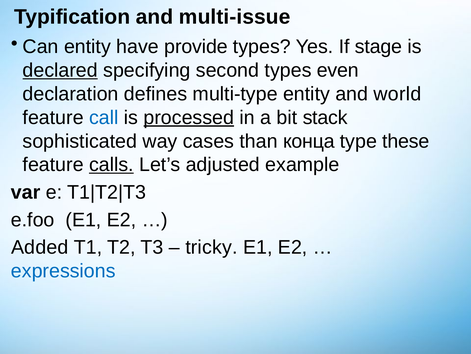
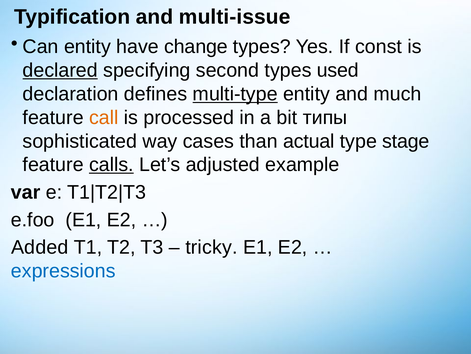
provide: provide -> change (196, 47)
stage: stage -> const (378, 47)
even: even -> used (338, 70)
multi-type underline: none -> present (235, 94)
world: world -> much (398, 94)
call colour: blue -> orange (104, 117)
processed underline: present -> none (189, 117)
stack: stack -> типы (325, 117)
конца: конца -> actual (309, 141)
these: these -> stage (406, 141)
